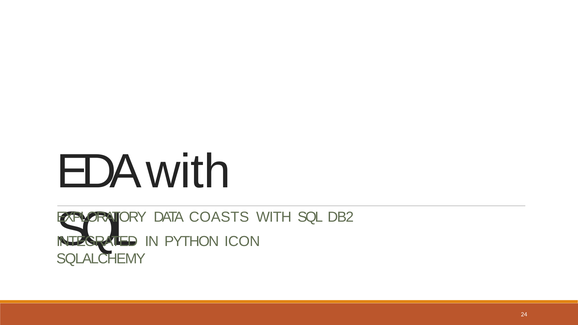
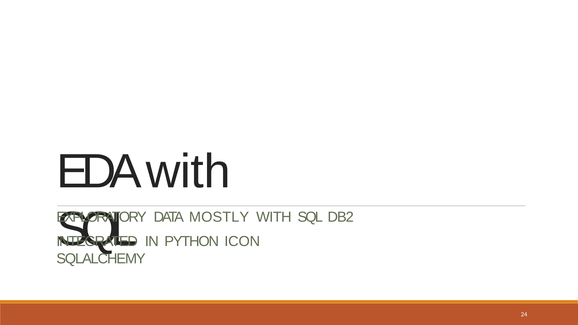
COASTS: COASTS -> MOSTLY (219, 217)
